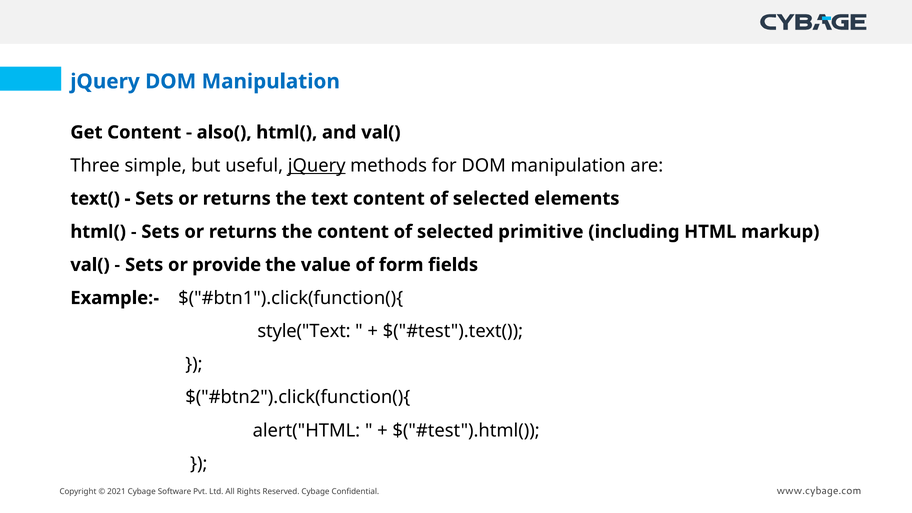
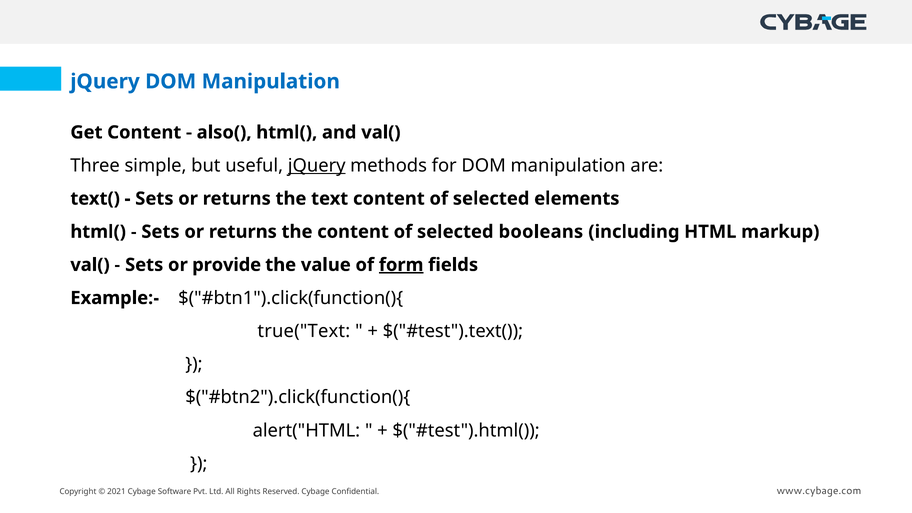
primitive: primitive -> booleans (541, 232)
form underline: none -> present (401, 265)
style("Text: style("Text -> true("Text (304, 331)
